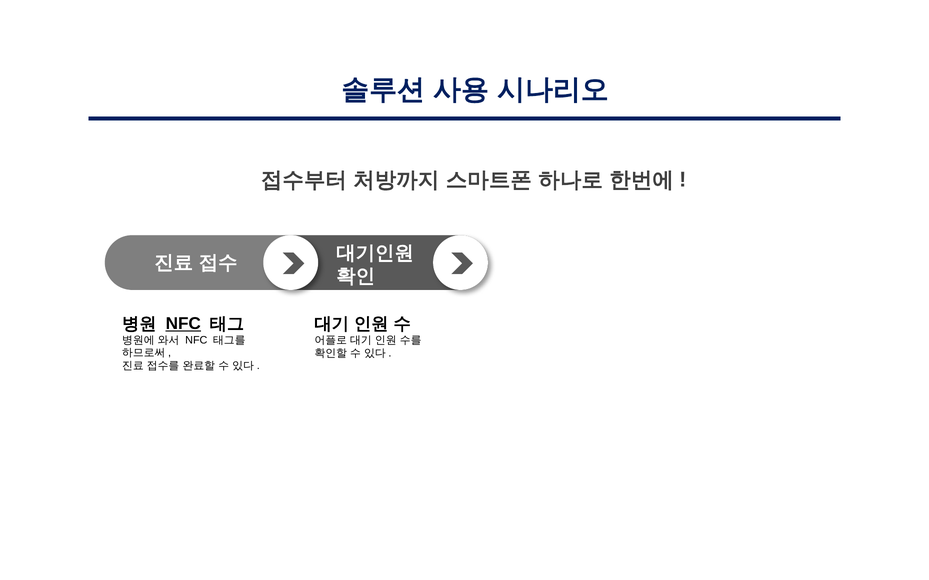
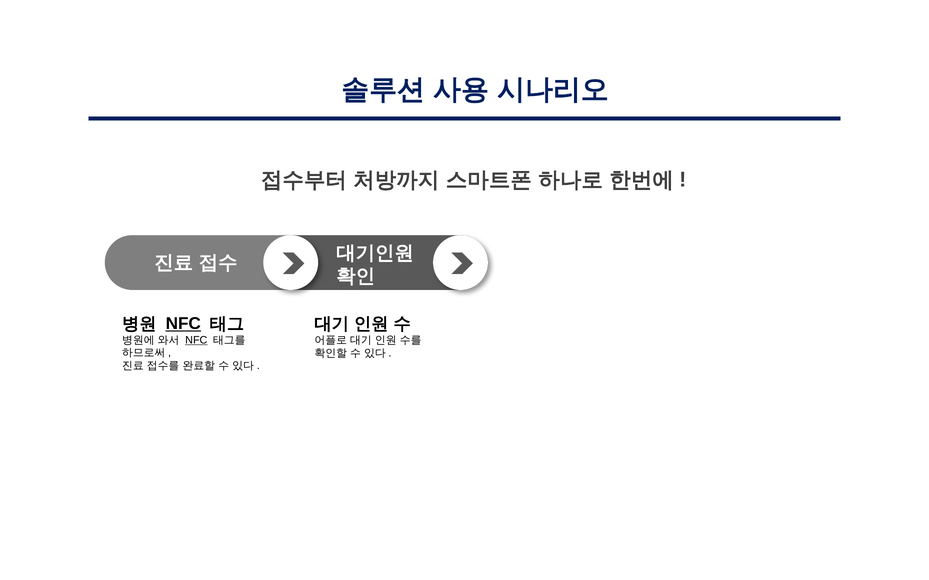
NFC underline: none -> present (196, 340)
